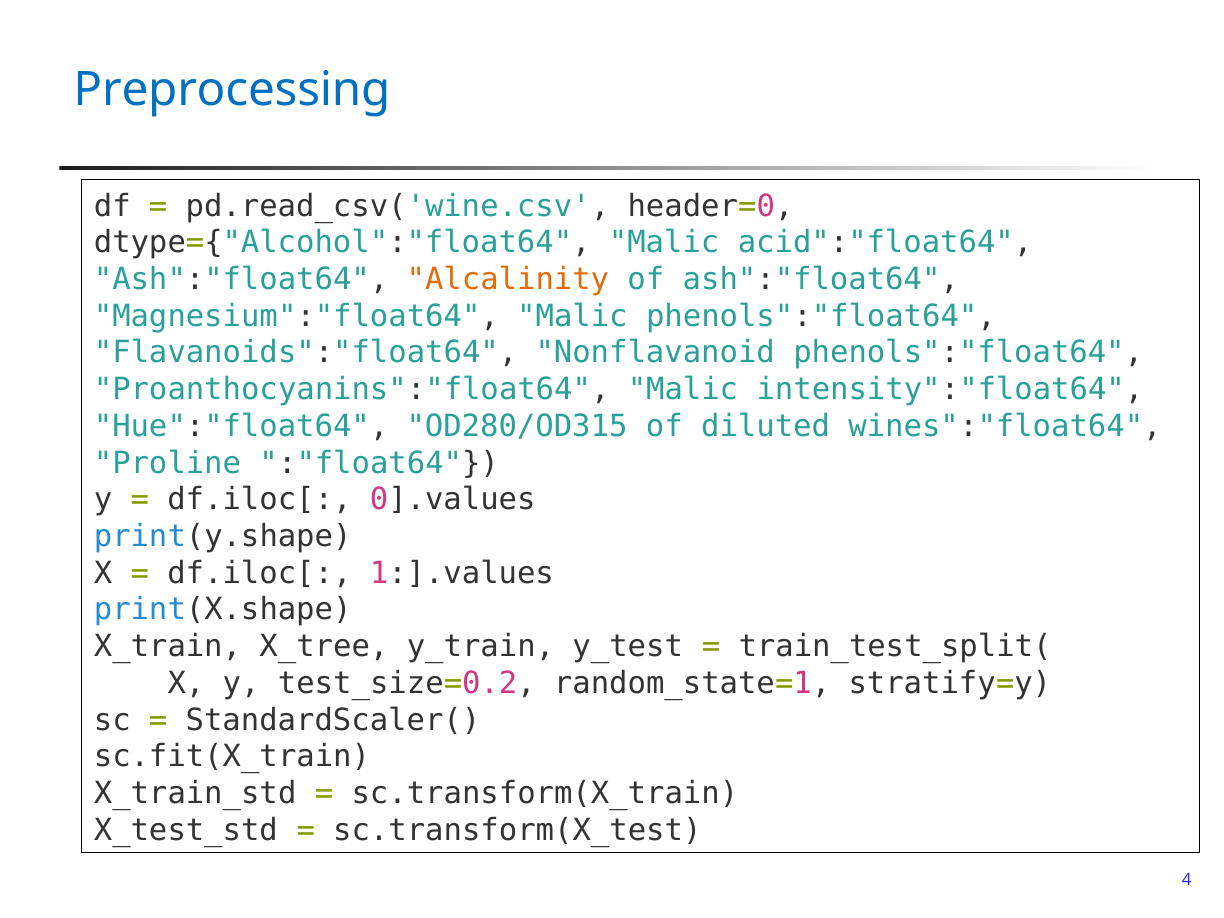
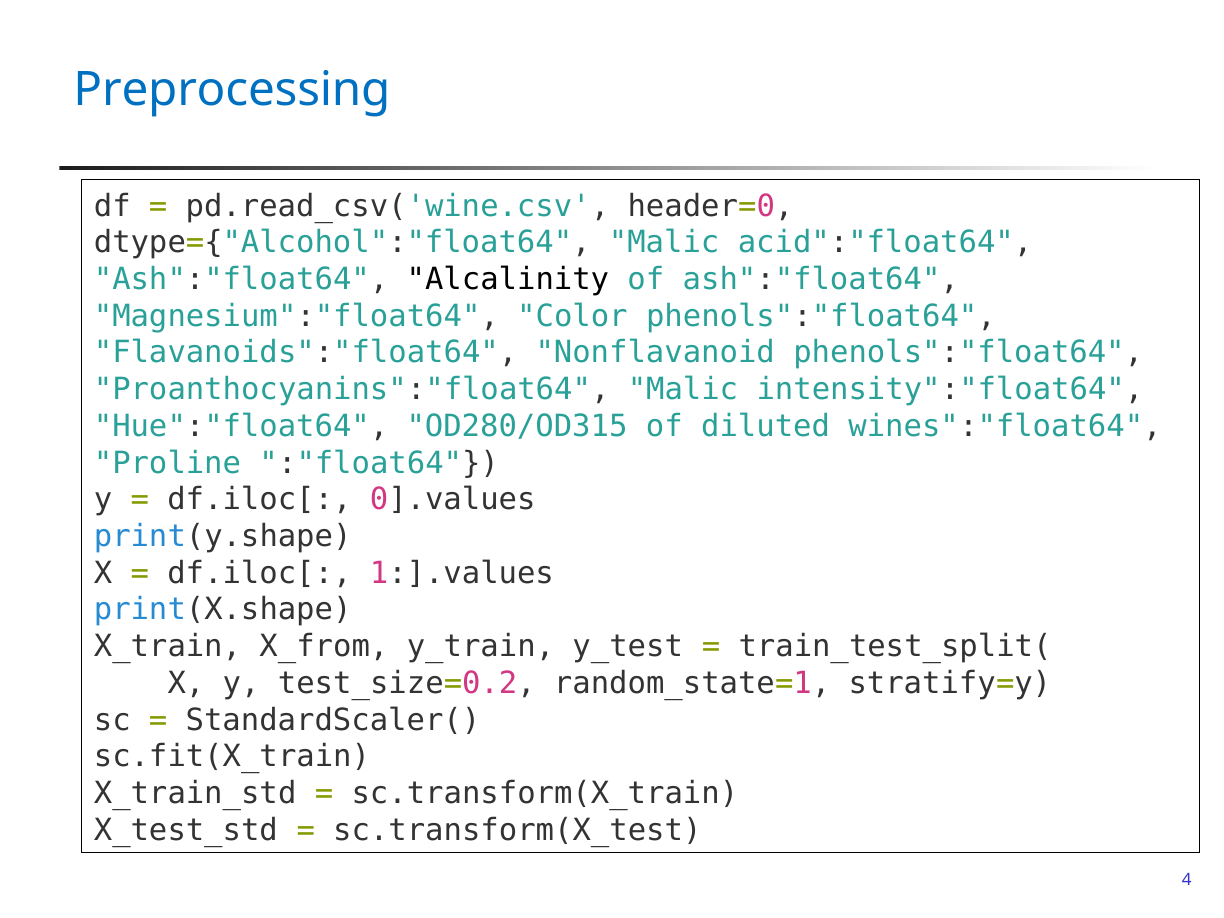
Alcalinity colour: orange -> black (508, 279)
Magnesium":"float64 Malic: Malic -> Color (572, 316)
X_tree: X_tree -> X_from (324, 647)
